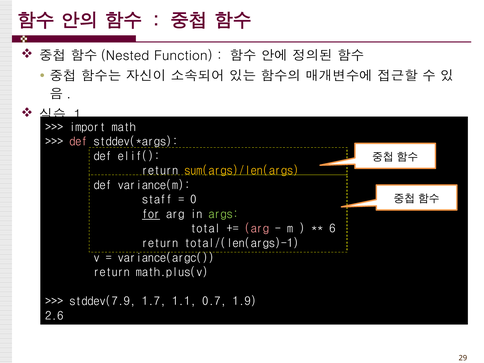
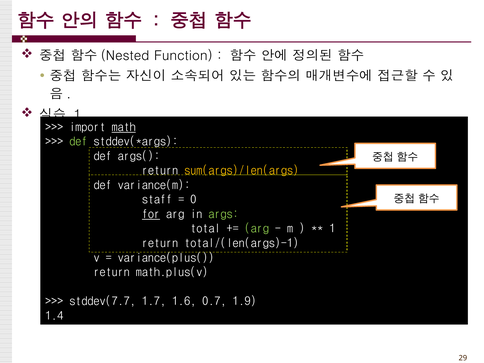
math underline: none -> present (124, 127)
def colour: pink -> light green (78, 142)
elif(: elif( -> args( (139, 156)
arg colour: pink -> light green (257, 229)
6: 6 -> 1 (332, 229)
variance(argc(: variance(argc( -> variance(plus( (166, 258)
stddev(7.9: stddev(7.9 -> stddev(7.7 (103, 301)
1.1: 1.1 -> 1.6 (184, 301)
2.6: 2.6 -> 1.4 (54, 316)
